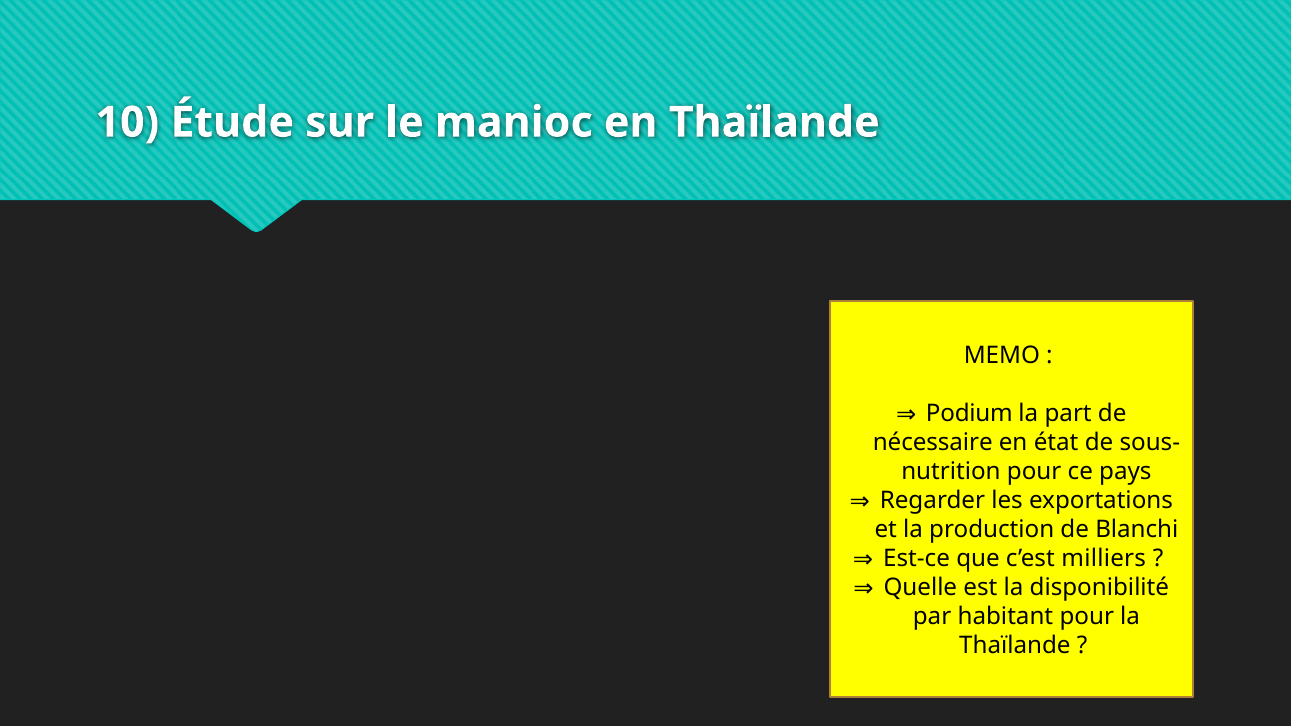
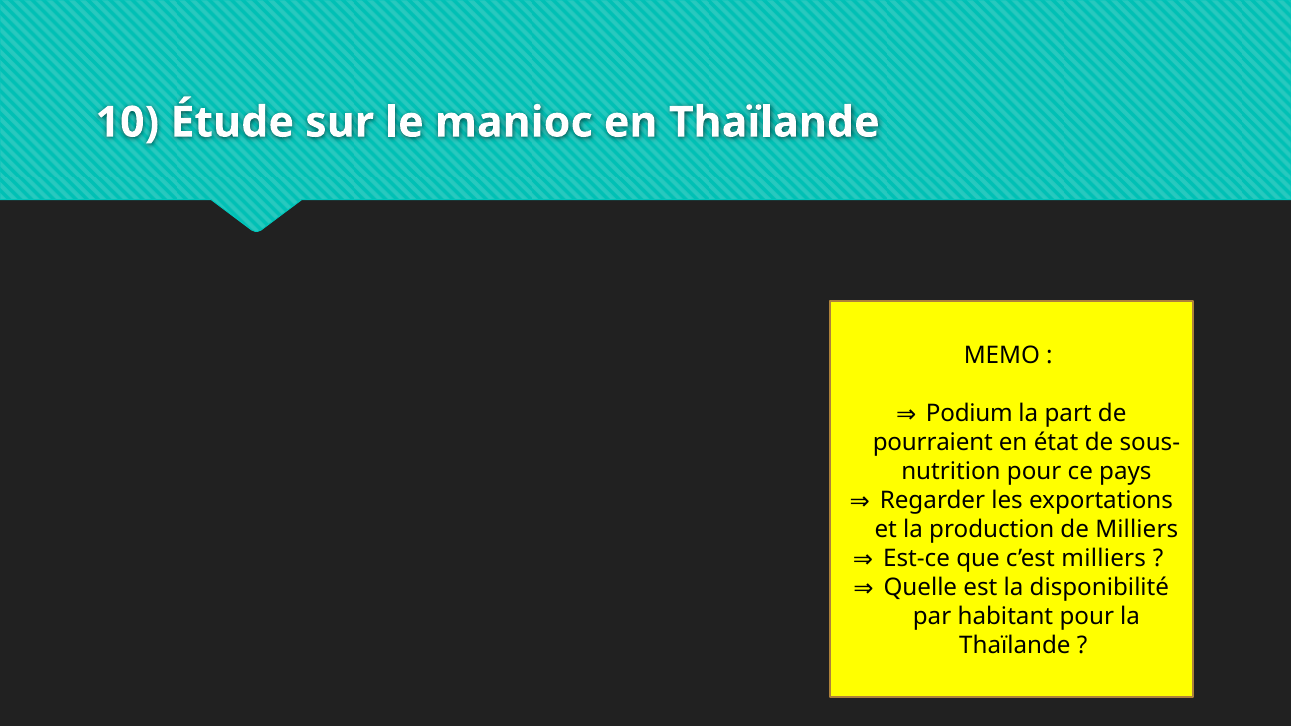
nécessaire: nécessaire -> pourraient (933, 442)
de Blanchi: Blanchi -> Milliers (1137, 530)
